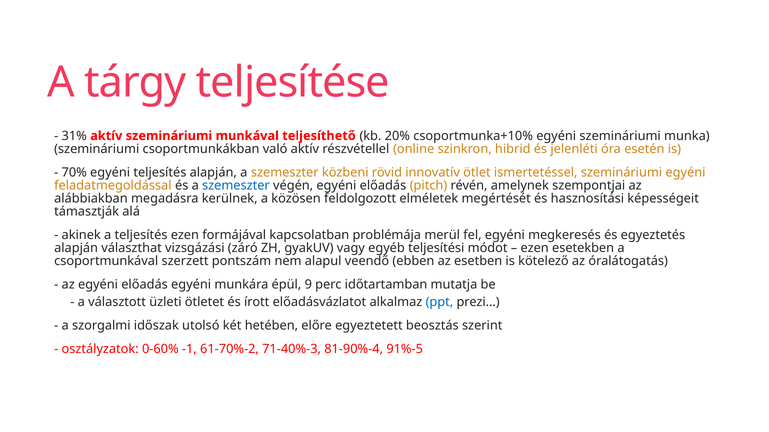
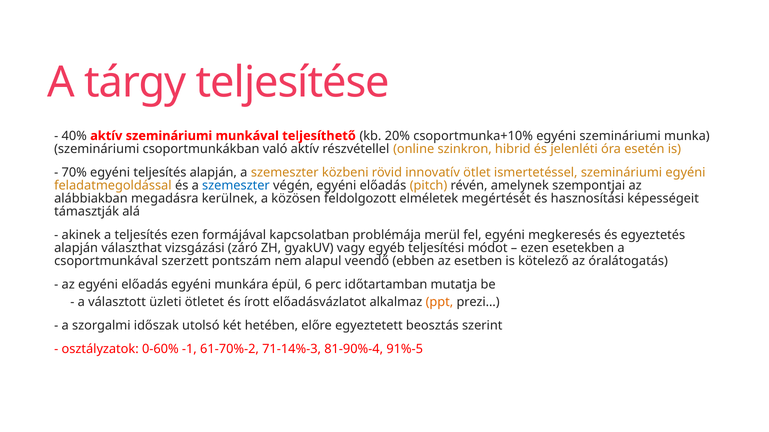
31%: 31% -> 40% (74, 136)
9: 9 -> 6 (308, 285)
ppt colour: blue -> orange (439, 303)
71-40%-3: 71-40%-3 -> 71-14%-3 (292, 350)
